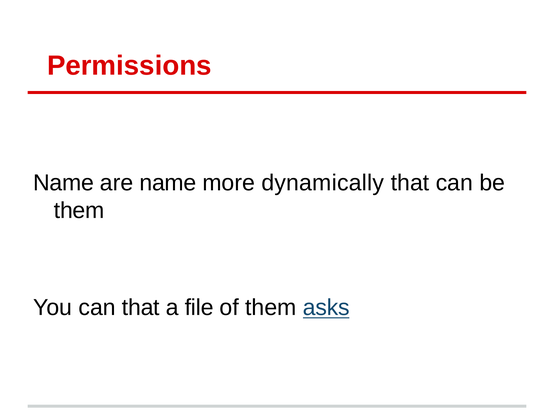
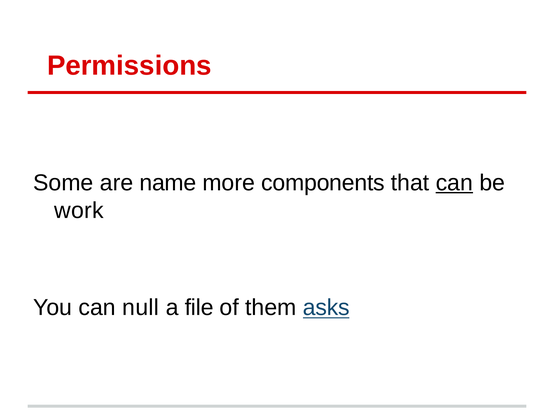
Name: Name -> Some (63, 183)
dynamically: dynamically -> components (323, 183)
can underline: none -> present (454, 183)
them: them -> work (79, 210)
can that: that -> null (141, 307)
